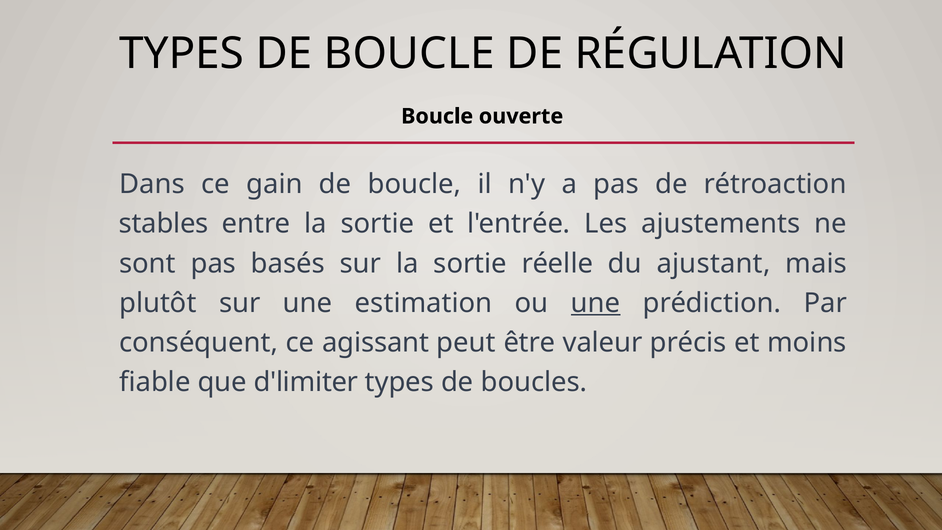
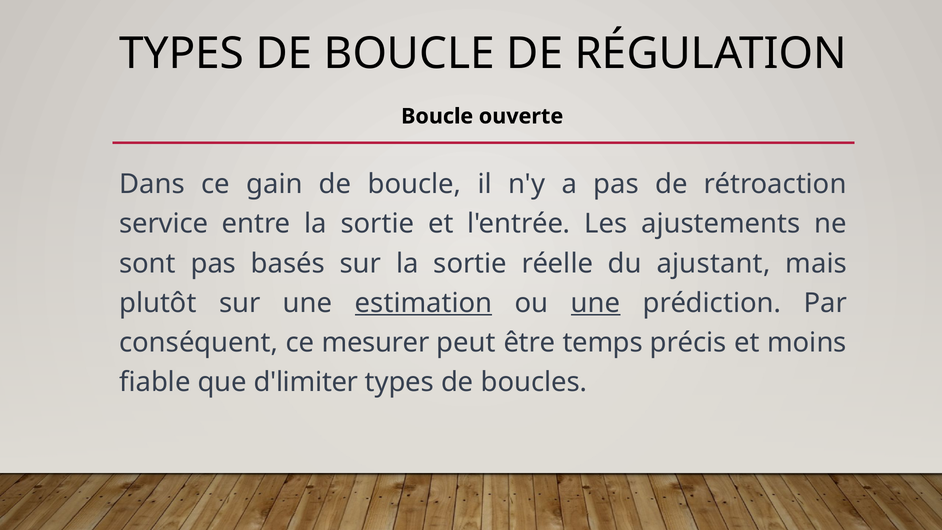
stables: stables -> service (164, 224)
estimation underline: none -> present (424, 303)
agissant: agissant -> mesurer (376, 343)
valeur: valeur -> temps (603, 343)
